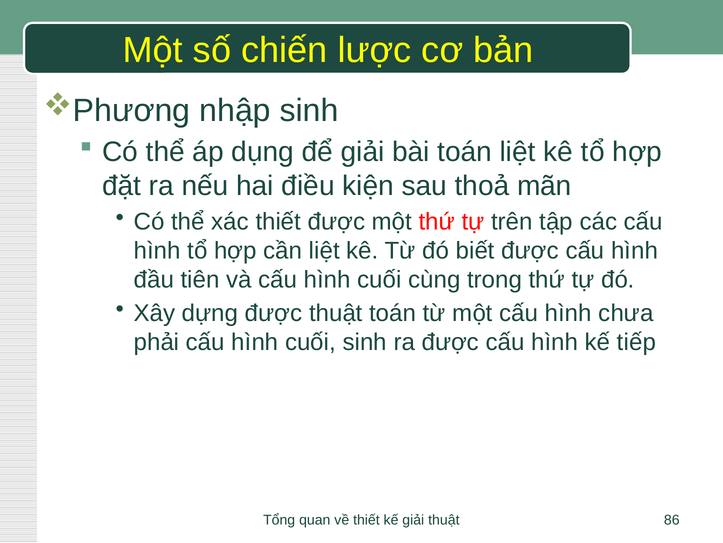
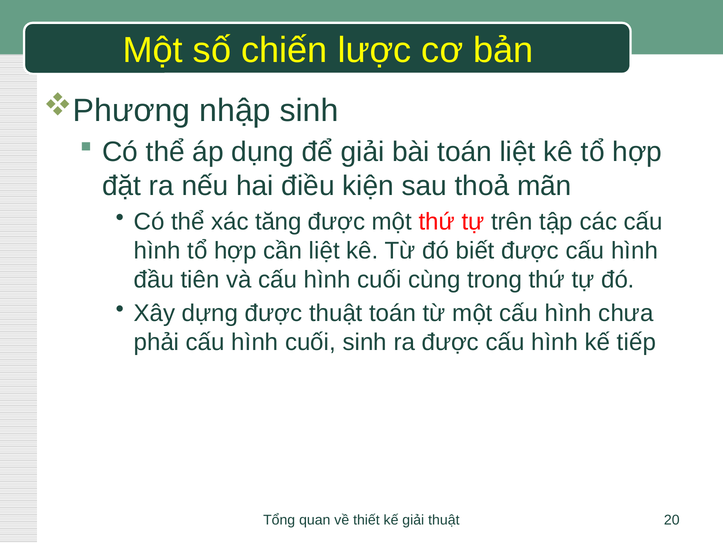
xác thiết: thiết -> tăng (278, 221)
86: 86 -> 20 (672, 519)
